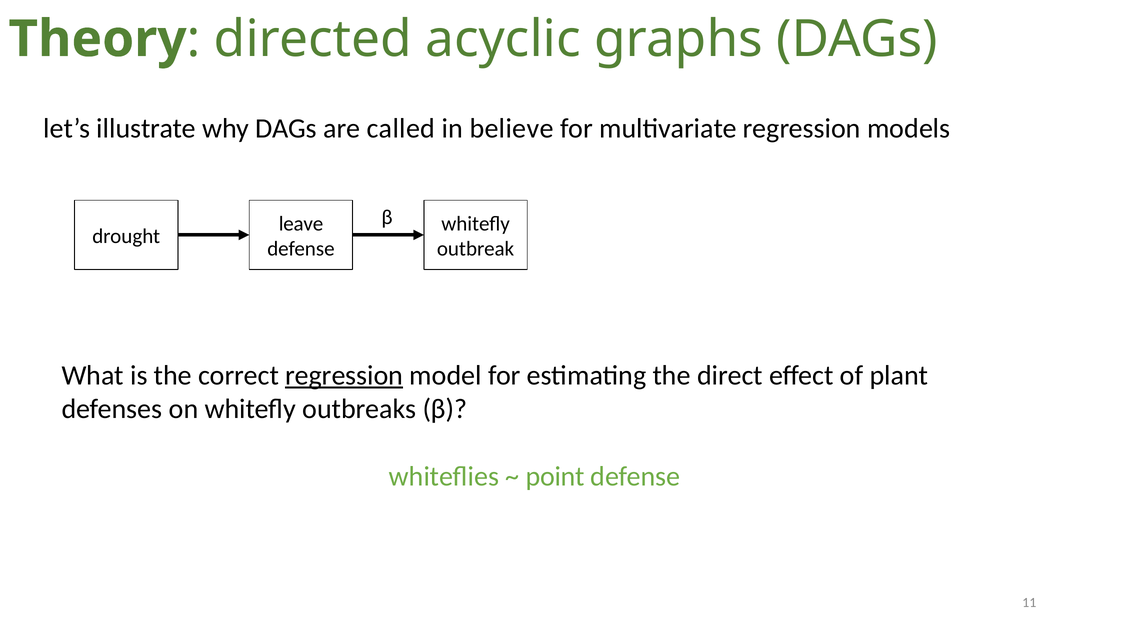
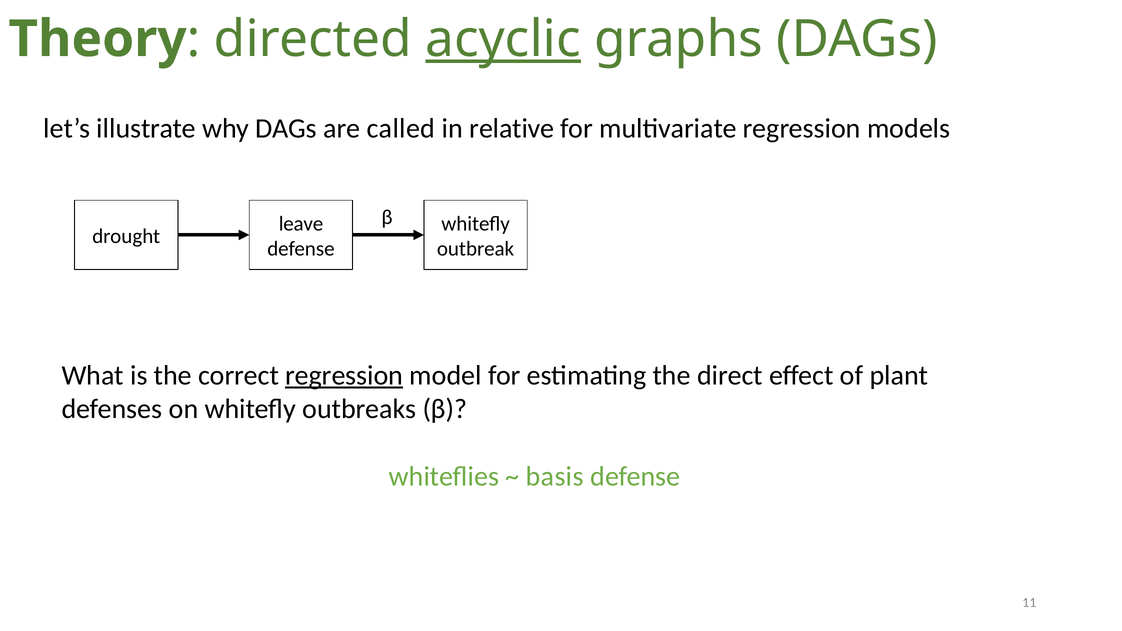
acyclic underline: none -> present (503, 39)
believe: believe -> relative (512, 128)
point: point -> basis (555, 476)
